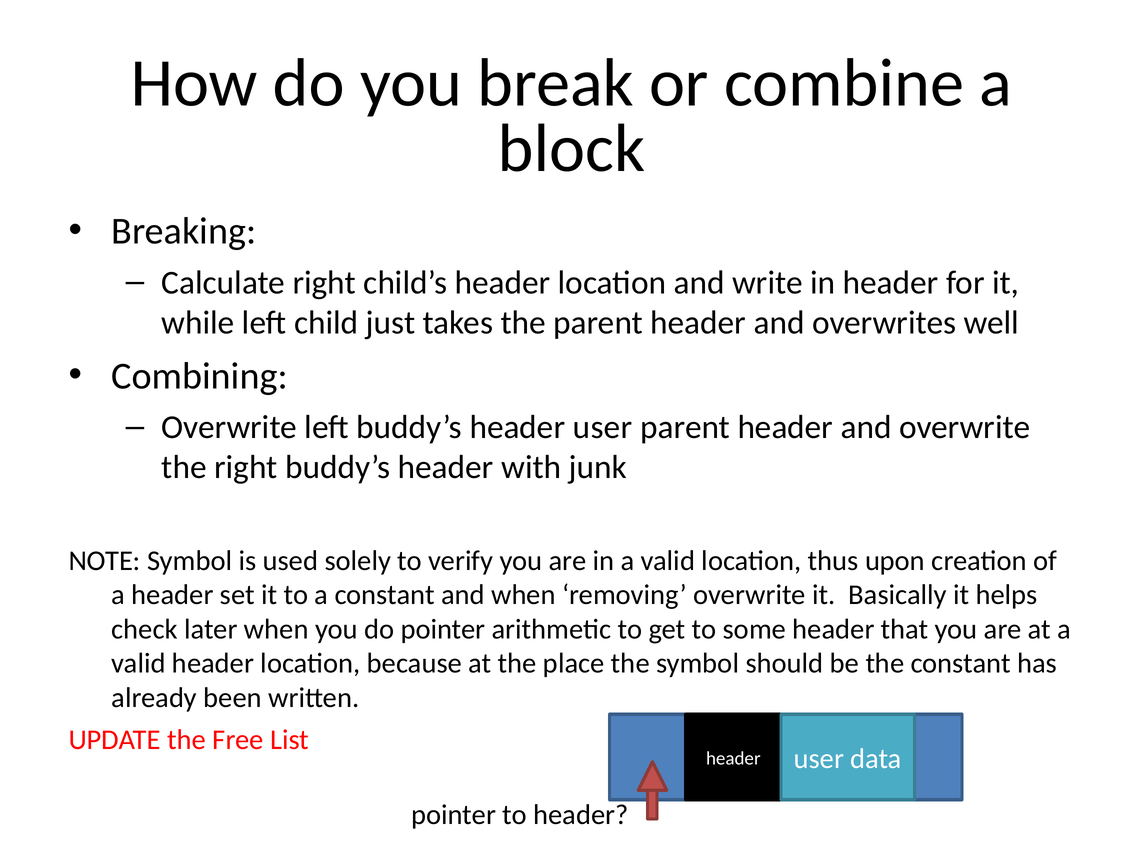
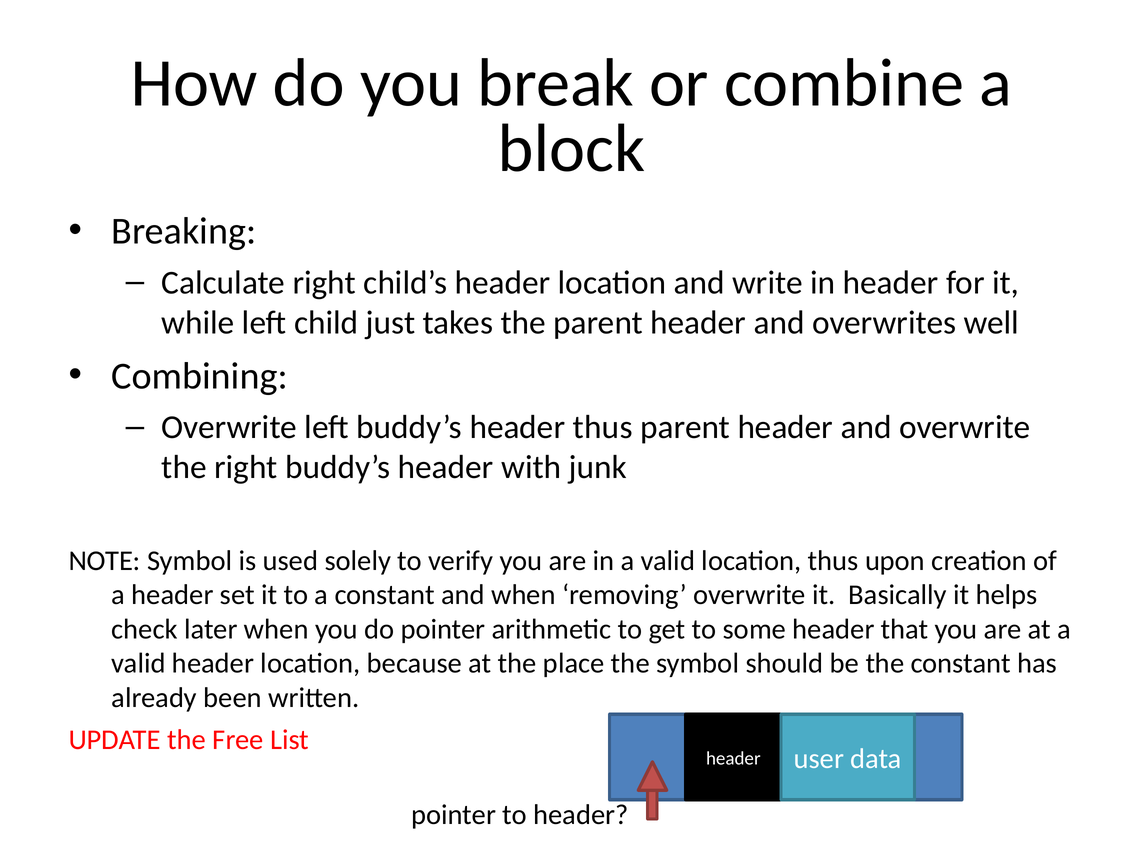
buddy’s header user: user -> thus (603, 428)
